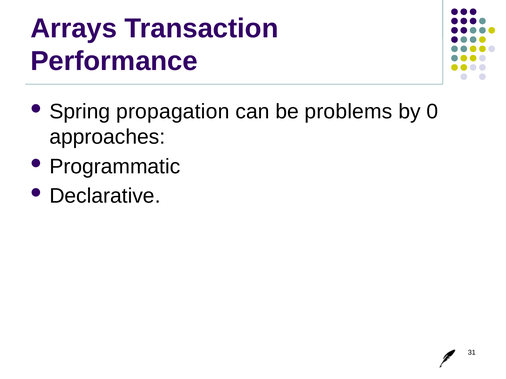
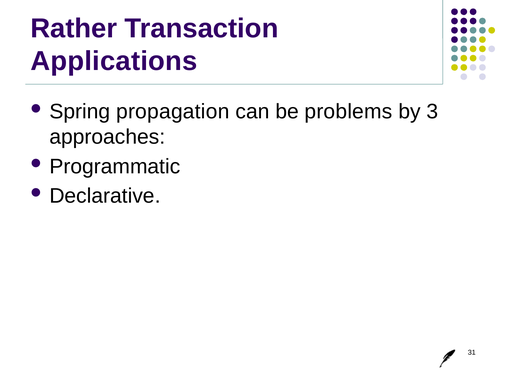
Arrays: Arrays -> Rather (74, 28)
Performance: Performance -> Applications (114, 61)
0: 0 -> 3 (432, 112)
